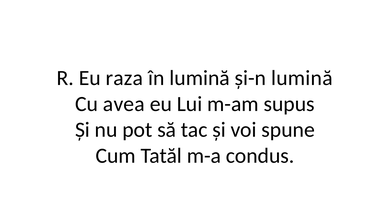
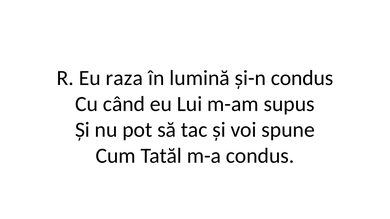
și-n lumină: lumină -> condus (302, 78)
avea: avea -> când (124, 104)
